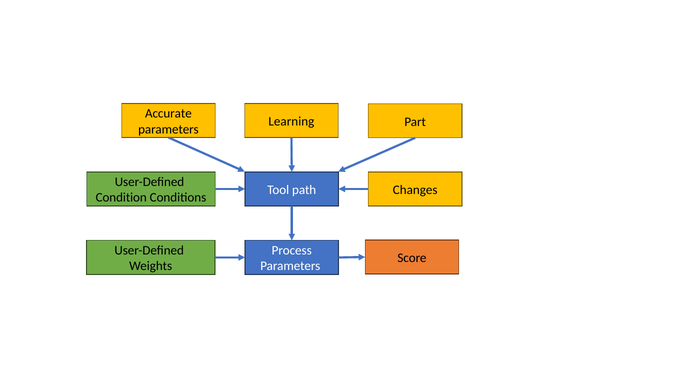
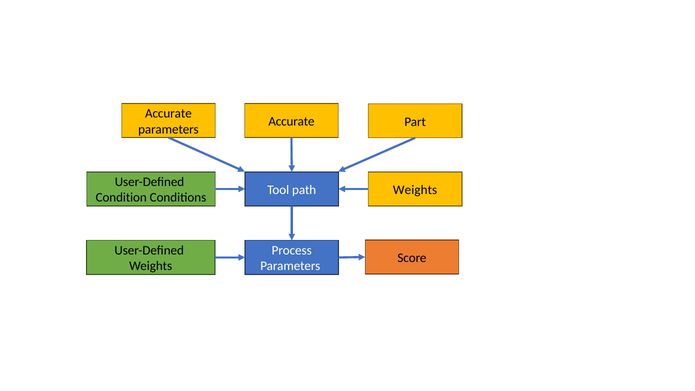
Learning: Learning -> Accurate (291, 121)
Changes: Changes -> Weights (415, 190)
